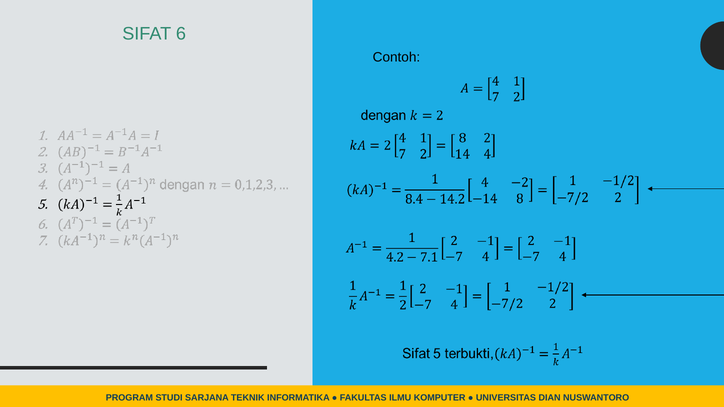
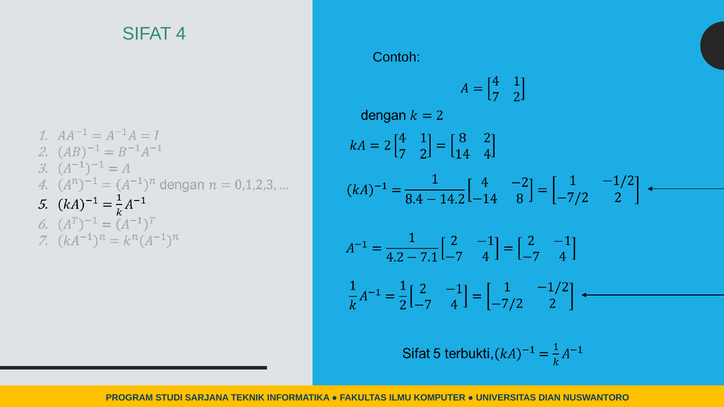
6: 6 -> 4 (181, 34)
